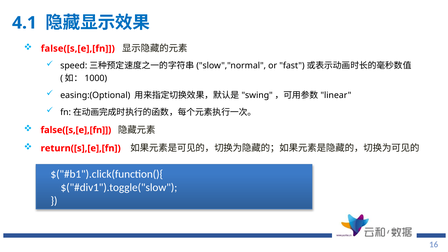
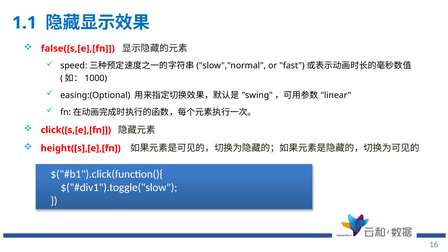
4.1: 4.1 -> 1.1 (25, 23)
false([s,[e],[fn: false([s,[e],[fn -> click([s,[e],[fn (76, 130)
return([s],[e],[fn: return([s],[e],[fn -> height([s],[e],[fn (81, 148)
